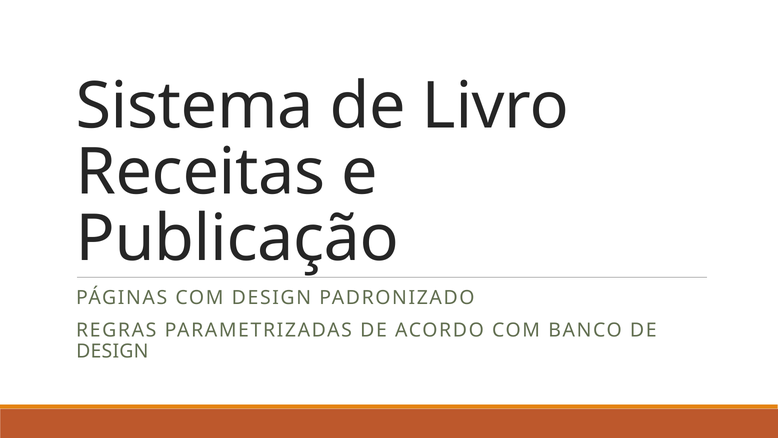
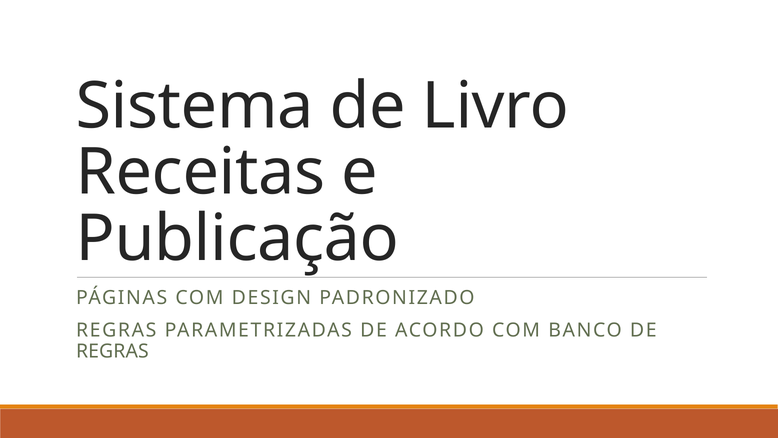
DESIGN: DESIGN -> REGRAS (112, 351)
